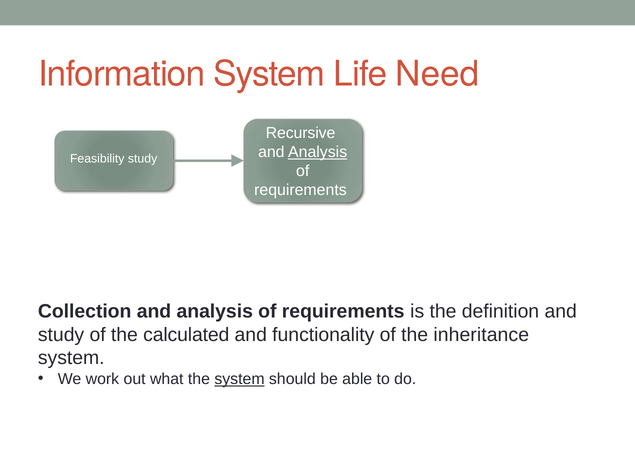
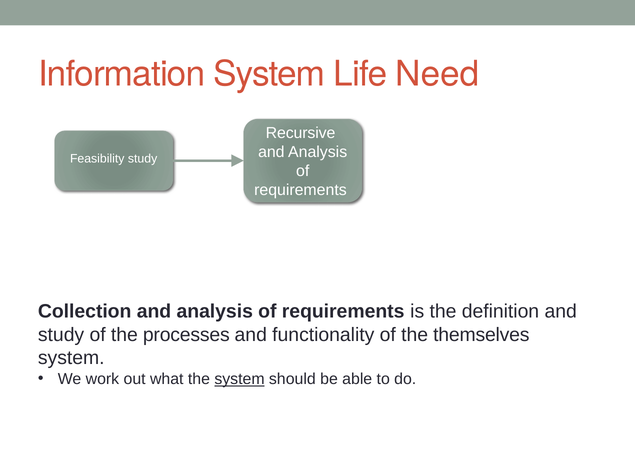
Analysis underline: present -> none (318, 152)
calculated: calculated -> processes (186, 335)
inheritance: inheritance -> themselves (481, 335)
